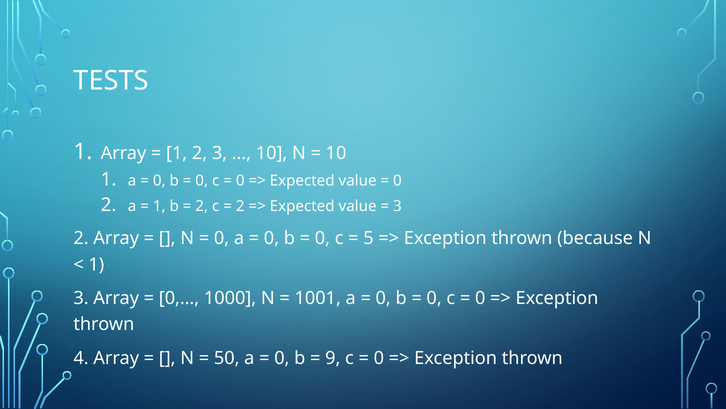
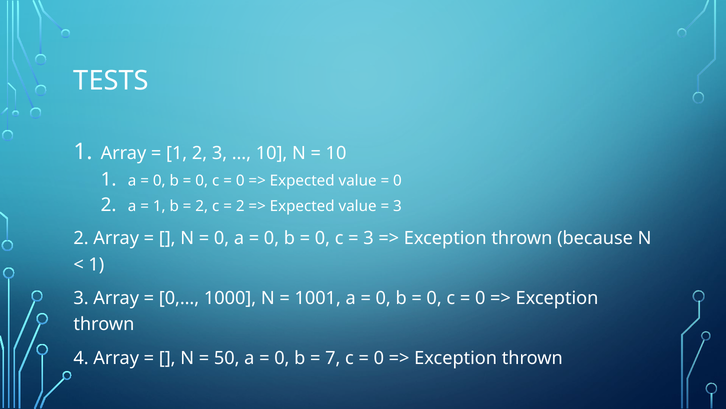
5: 5 -> 3 (368, 238)
9: 9 -> 7 (333, 358)
